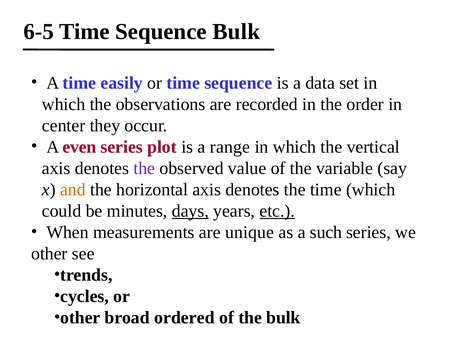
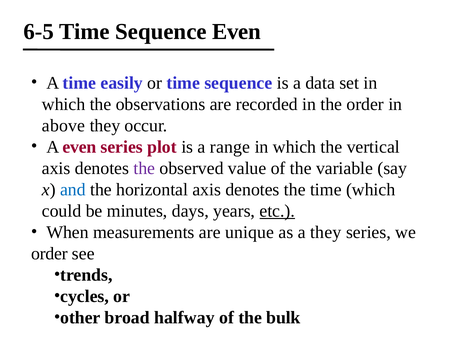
Sequence Bulk: Bulk -> Even (237, 32)
center: center -> above (64, 125)
and colour: orange -> blue (73, 189)
days underline: present -> none (190, 211)
a such: such -> they (326, 232)
other: other -> order (49, 253)
ordered: ordered -> halfway (184, 318)
